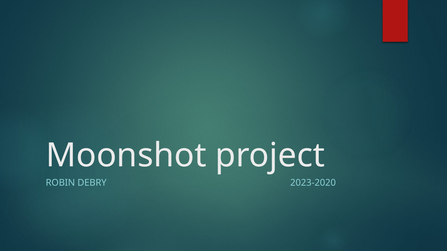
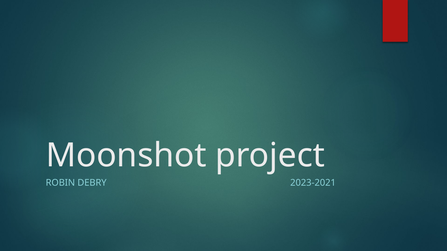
2023-2020: 2023-2020 -> 2023-2021 (313, 183)
